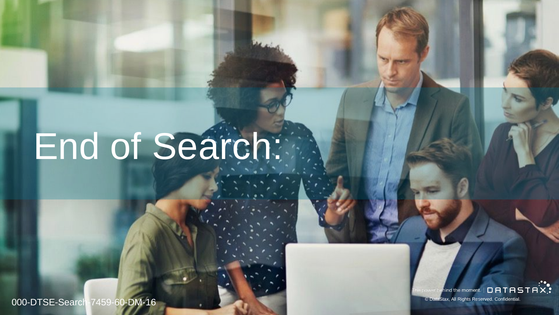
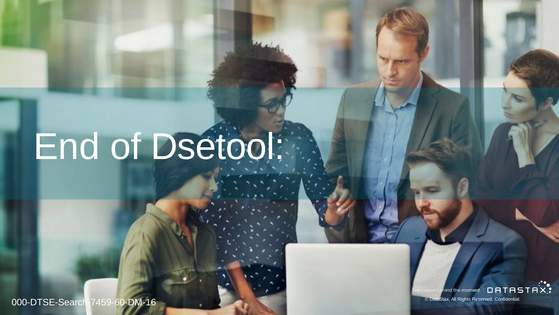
Search: Search -> Dsetool (218, 147)
